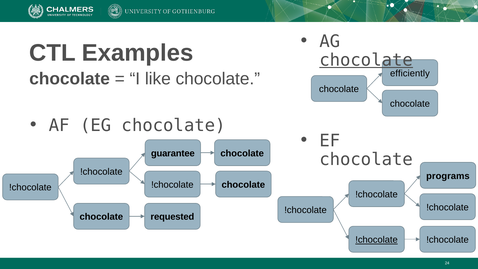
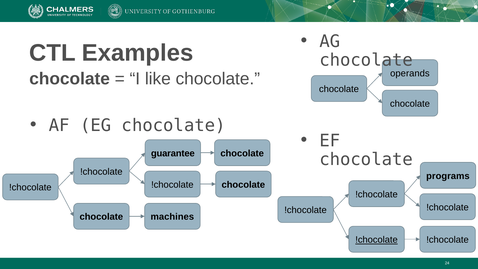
chocolate underline: present -> none (366, 60)
efficiently: efficiently -> operands (410, 73)
requested: requested -> machines (172, 217)
